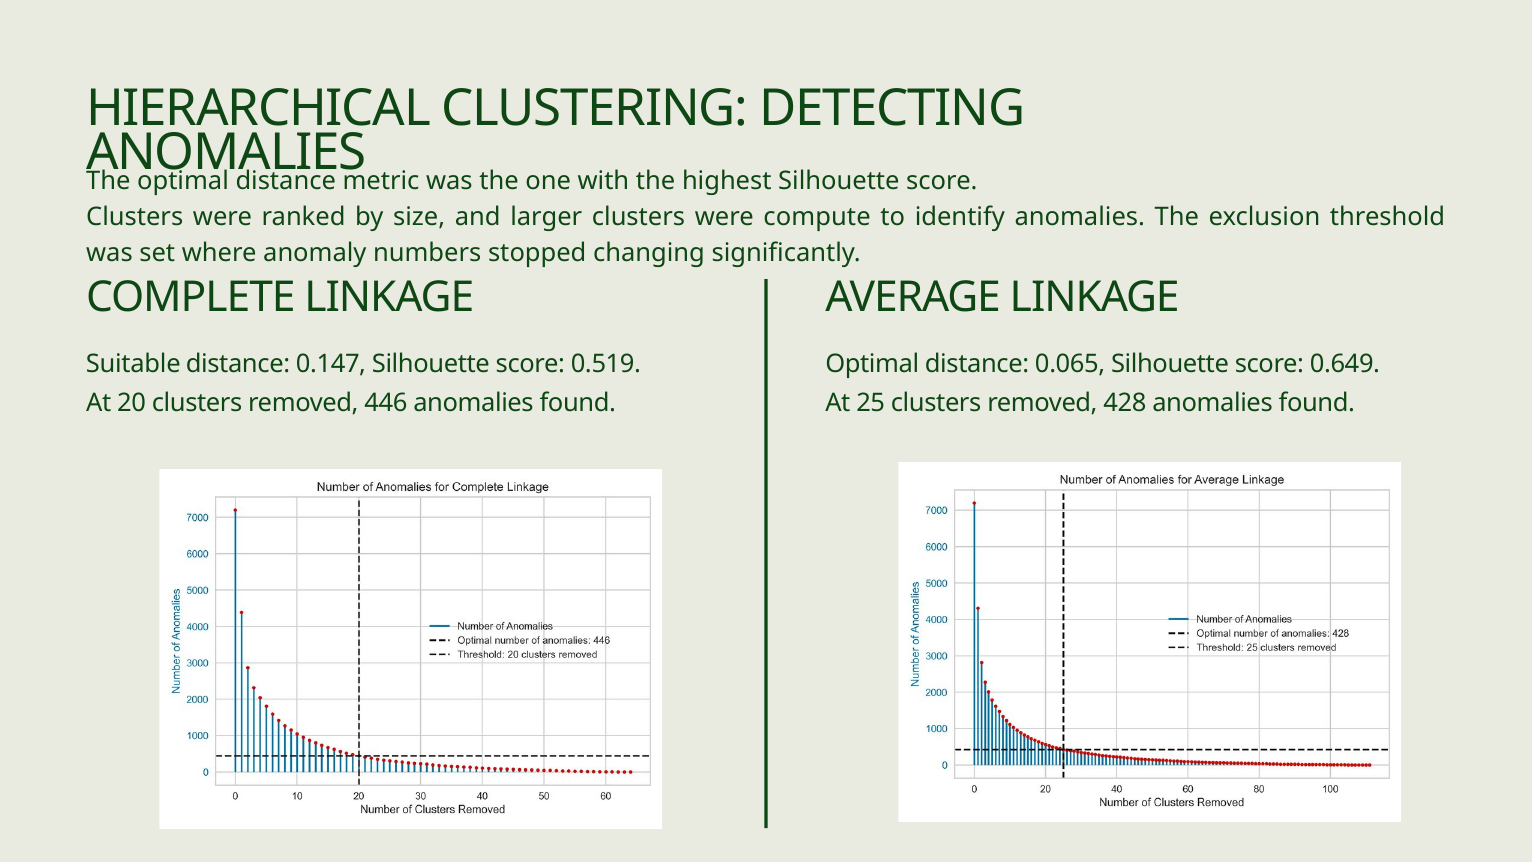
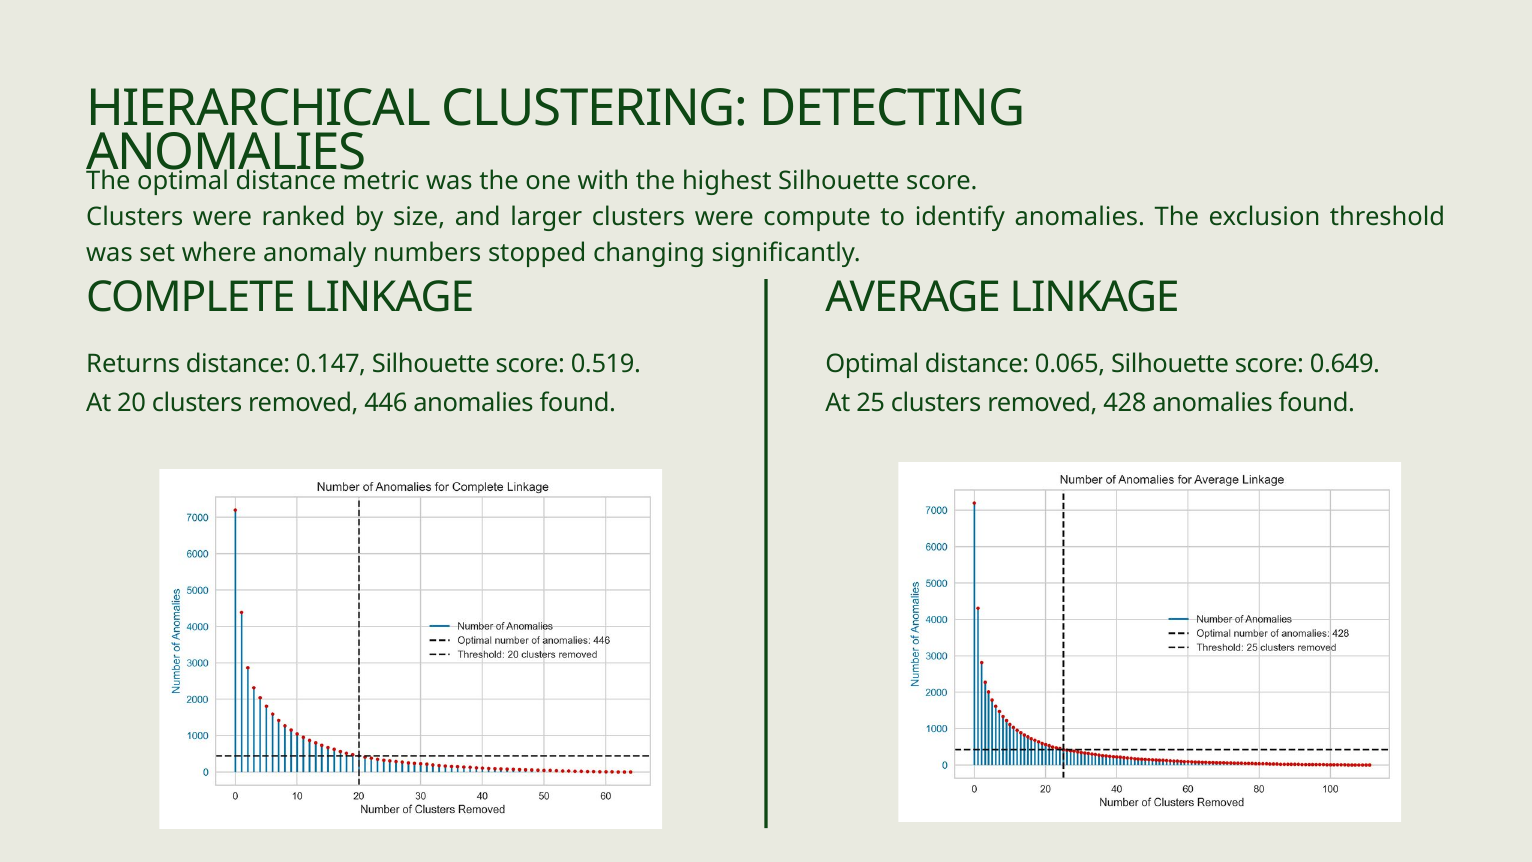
Suitable: Suitable -> Returns (133, 364)
